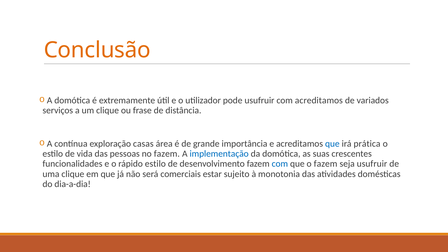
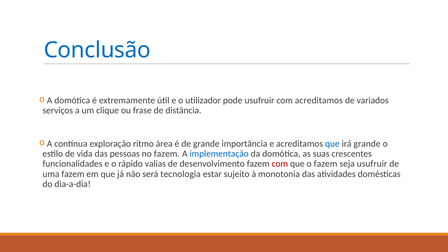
Conclusão colour: orange -> blue (97, 50)
casas: casas -> ritmo (143, 144)
irá prática: prática -> grande (367, 144)
rápido estilo: estilo -> valias (155, 164)
com colour: blue -> red (280, 164)
uma clique: clique -> fazem (73, 174)
comerciais: comerciais -> tecnologia (181, 174)
